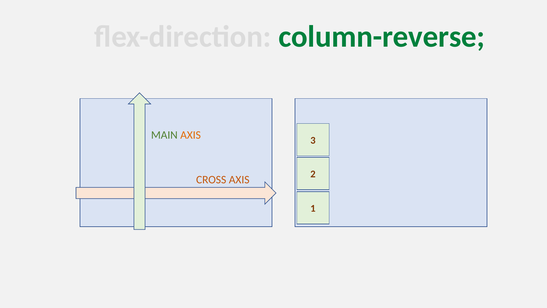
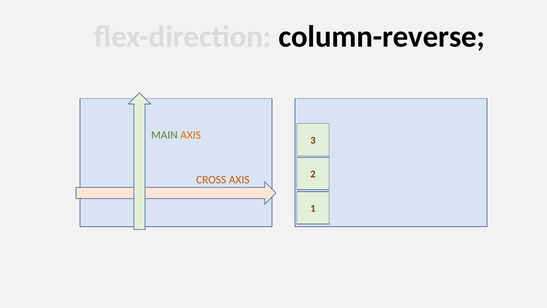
column-reverse colour: green -> black (382, 37)
